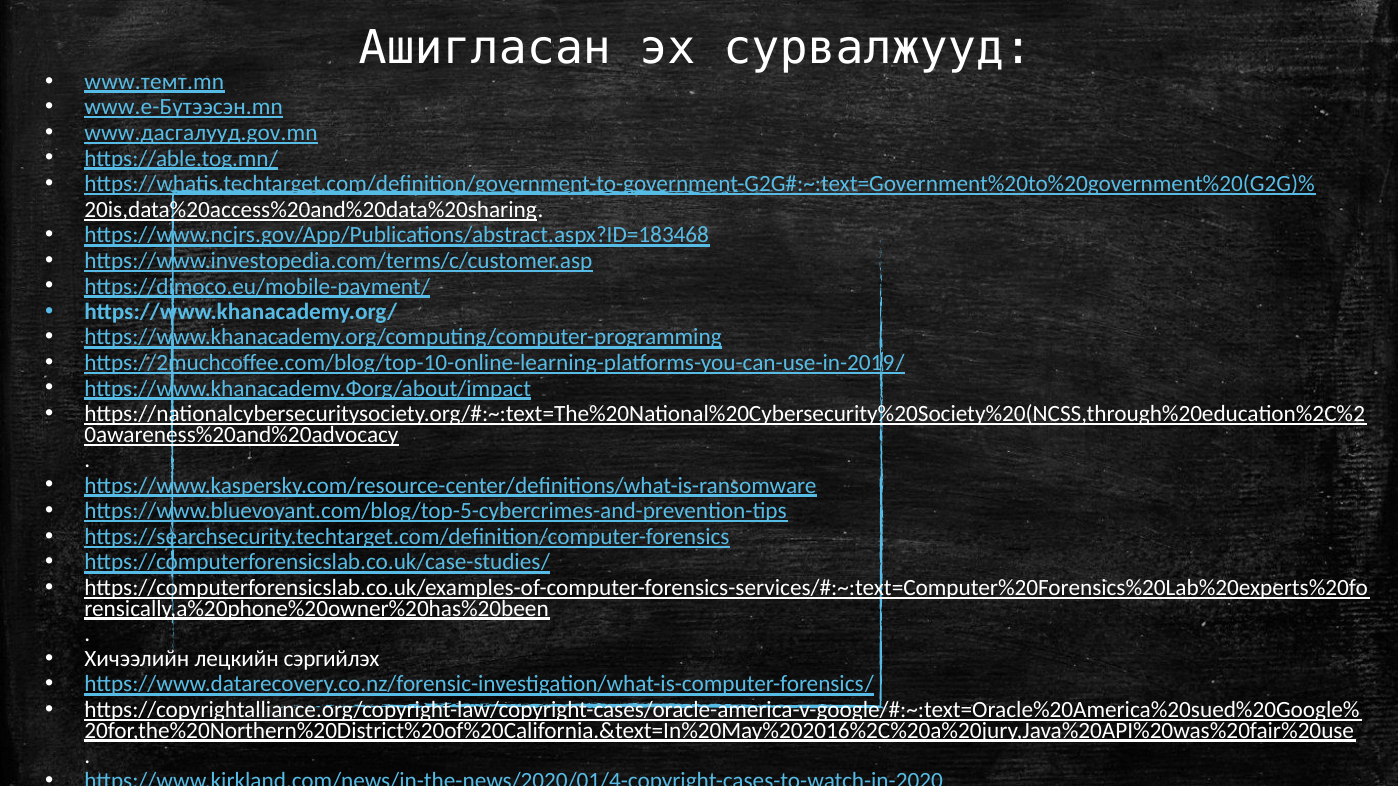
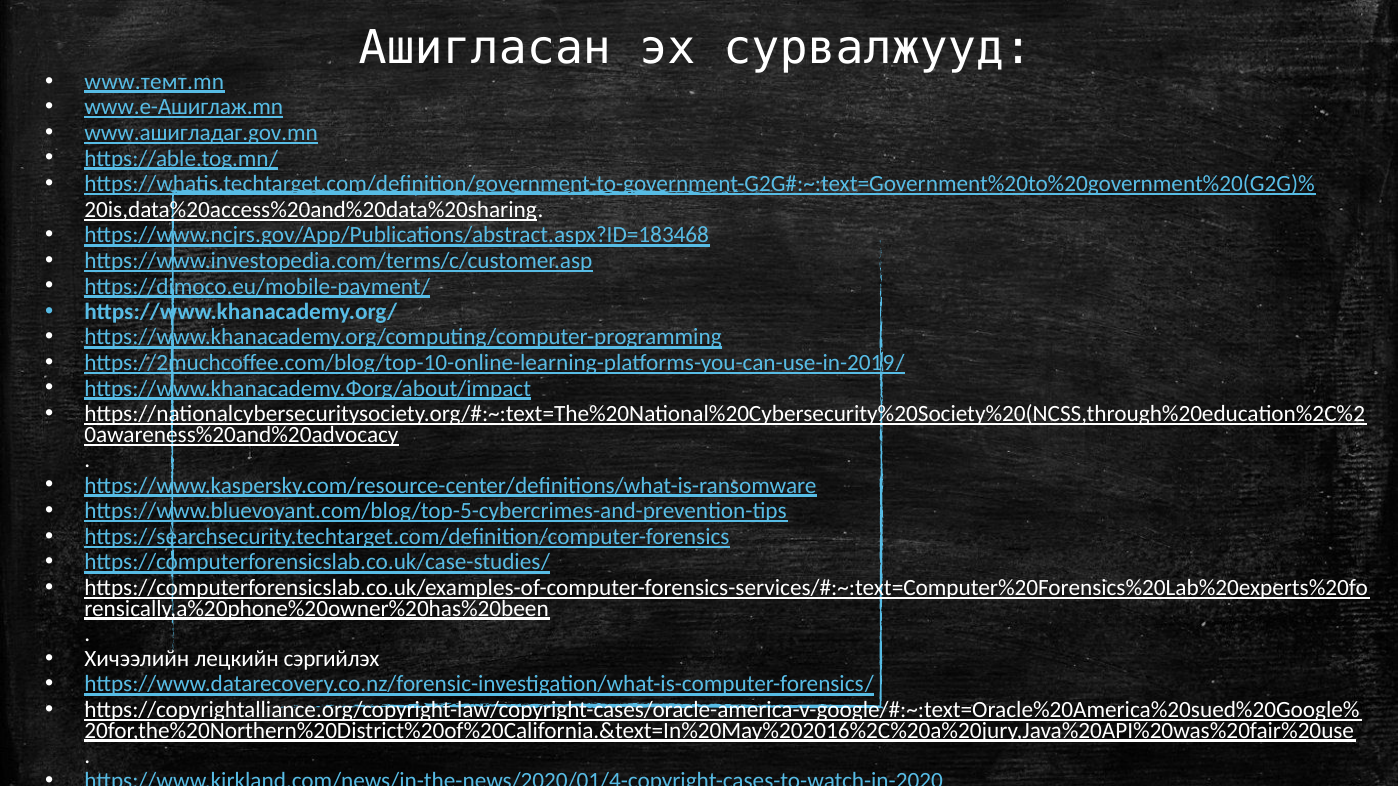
www.e-Бүтээсэн.mn: www.e-Бүтээсэн.mn -> www.e-Ашиглаж.mn (184, 107)
www.дасгалууд.gov.mn: www.дасгалууд.gov.mn -> www.ашигладаг.gov.mn (201, 133)
